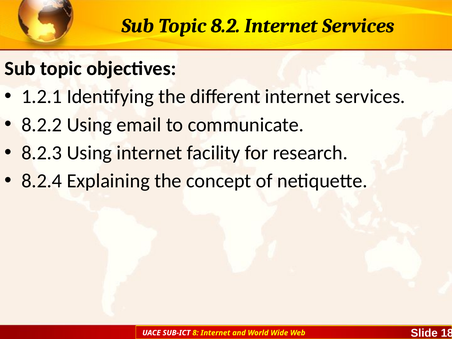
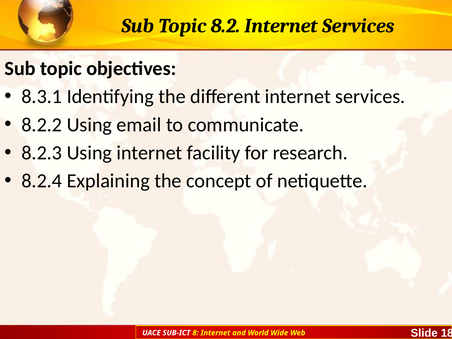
1.2.1: 1.2.1 -> 8.3.1 (42, 97)
